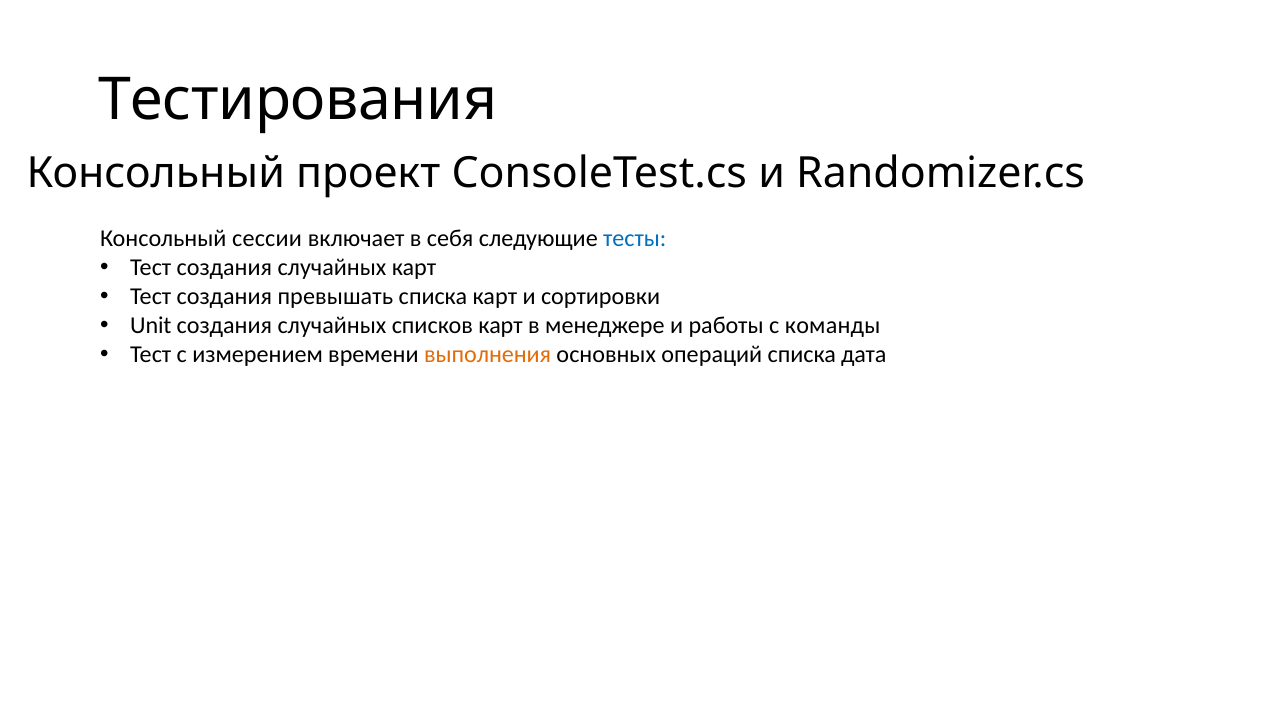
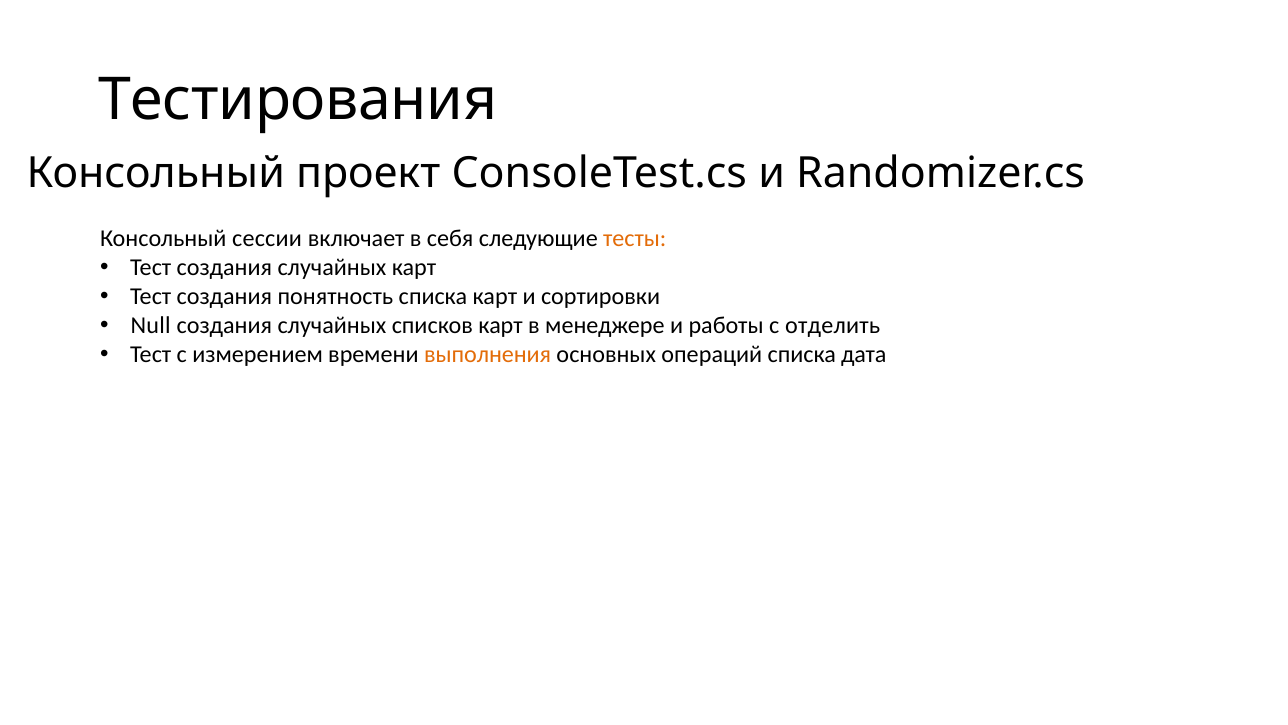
тесты colour: blue -> orange (635, 239)
превышать: превышать -> понятность (335, 297)
Unit: Unit -> Null (151, 326)
команды: команды -> отделить (833, 326)
